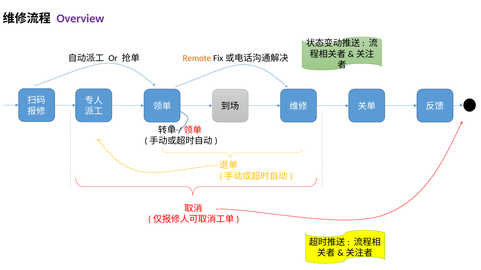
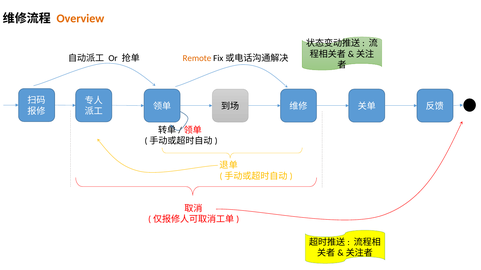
Overview colour: purple -> orange (80, 18)
